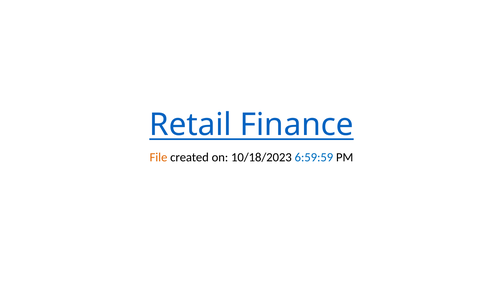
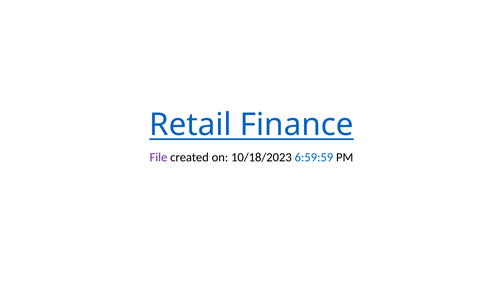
File colour: orange -> purple (158, 157)
